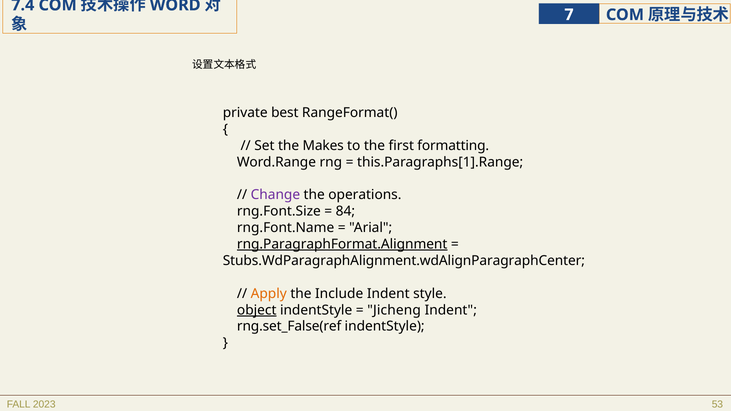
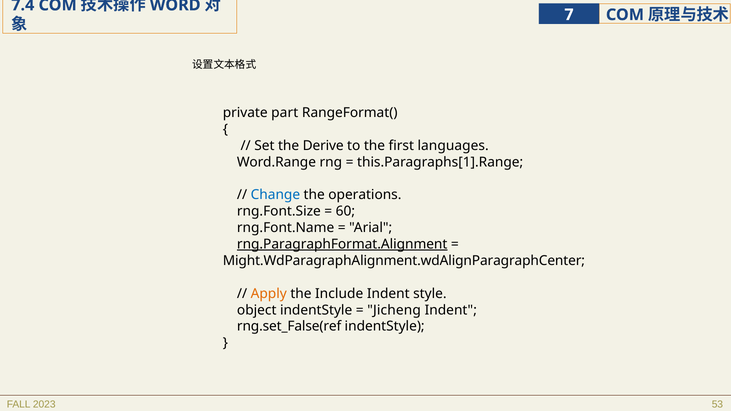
best: best -> part (285, 113)
Makes: Makes -> Derive (323, 146)
formatting: formatting -> languages (453, 146)
Change colour: purple -> blue (275, 195)
84: 84 -> 60 (345, 211)
Stubs.WdParagraphAlignment.wdAlignParagraphCenter: Stubs.WdParagraphAlignment.wdAlignParagraphCenter -> Might.WdParagraphAlignment.wdAlignParagraphCenter (404, 261)
object underline: present -> none (257, 310)
